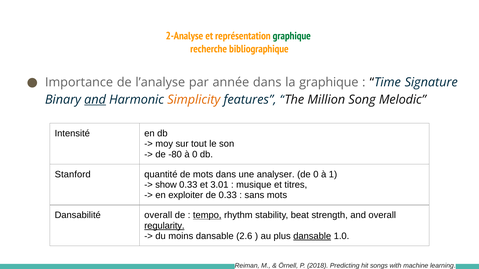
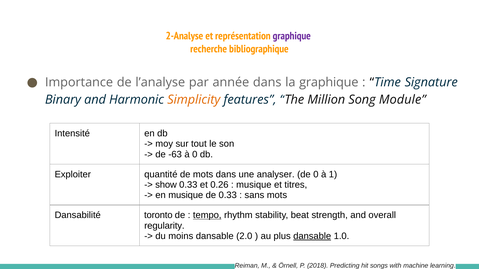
graphique colour: green -> purple (292, 36)
and underline: present -> none (95, 100)
Melodic: Melodic -> Module (402, 100)
-80: -80 -> -63 (175, 155)
Stanford: Stanford -> Exploiter (73, 175)
3.01: 3.01 -> 0.26 (219, 185)
en exploiter: exploiter -> musique (186, 196)
Dansabilité overall: overall -> toronto (158, 216)
regularity underline: present -> none (164, 226)
2.6: 2.6 -> 2.0 (244, 236)
